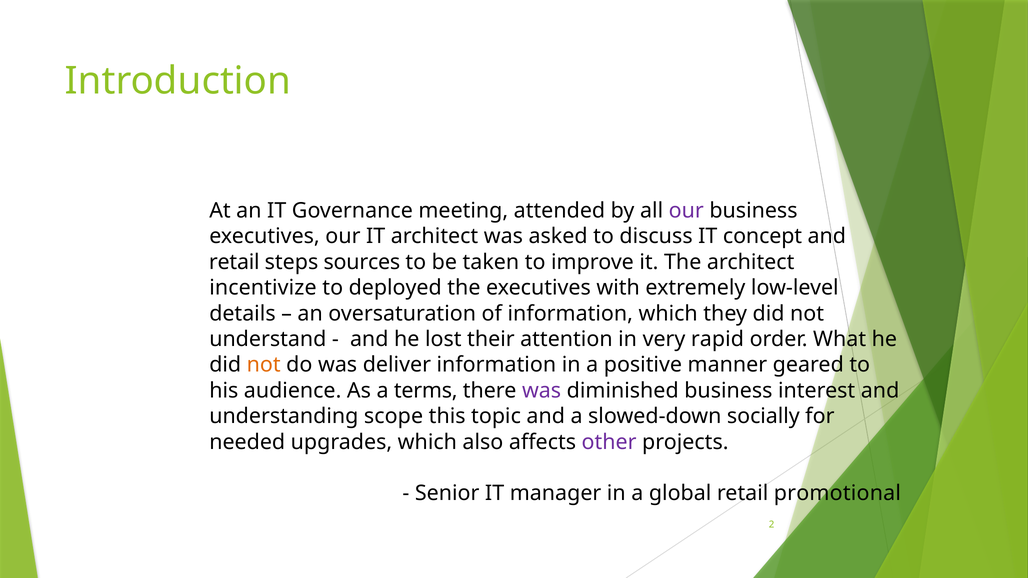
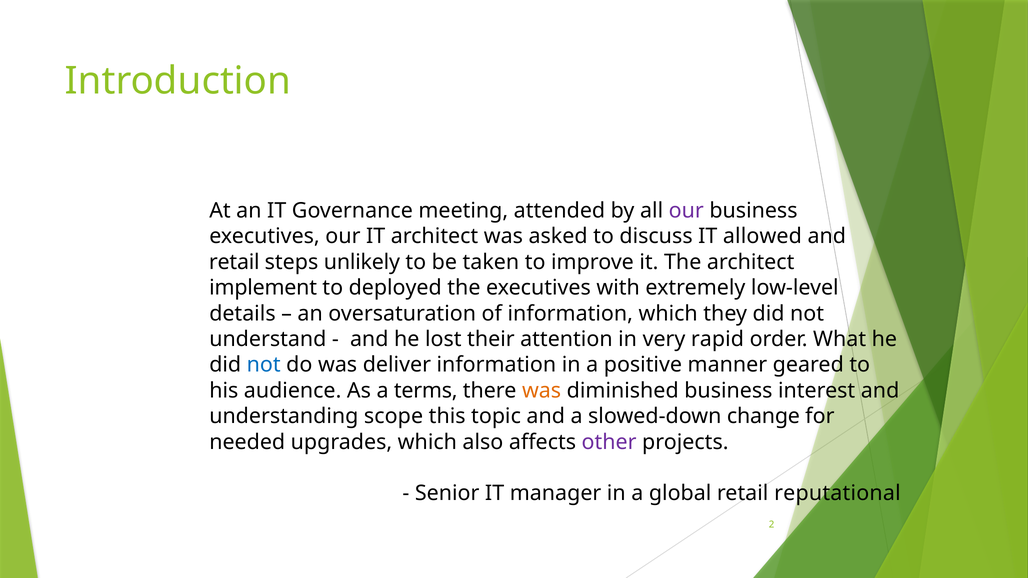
concept: concept -> allowed (762, 236)
sources: sources -> unlikely (362, 262)
incentivize: incentivize -> implement (263, 288)
not colour: orange -> blue (264, 365)
was colour: purple -> orange (542, 391)
socially: socially -> change (763, 416)
promotional: promotional -> reputational (837, 494)
